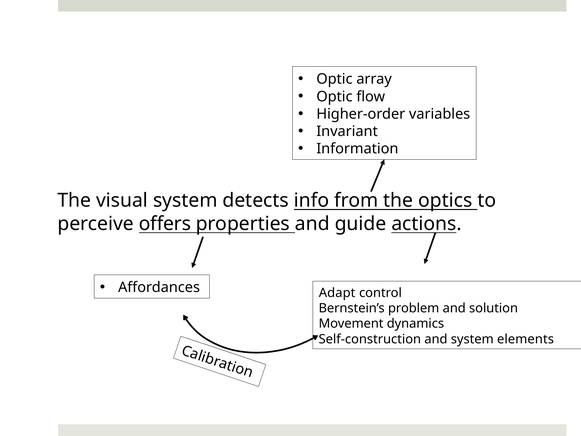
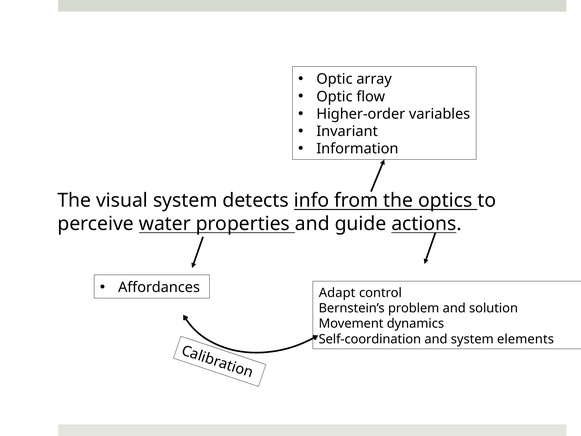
offers: offers -> water (165, 224)
Self-construction: Self-construction -> Self-coordination (370, 339)
